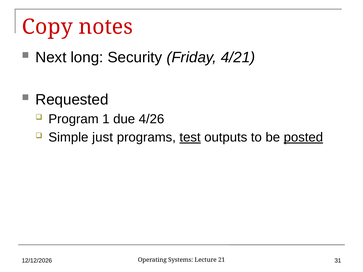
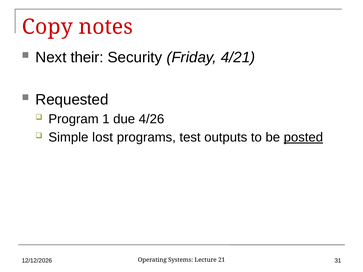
long: long -> their (87, 57)
just: just -> lost (103, 138)
test underline: present -> none (190, 138)
